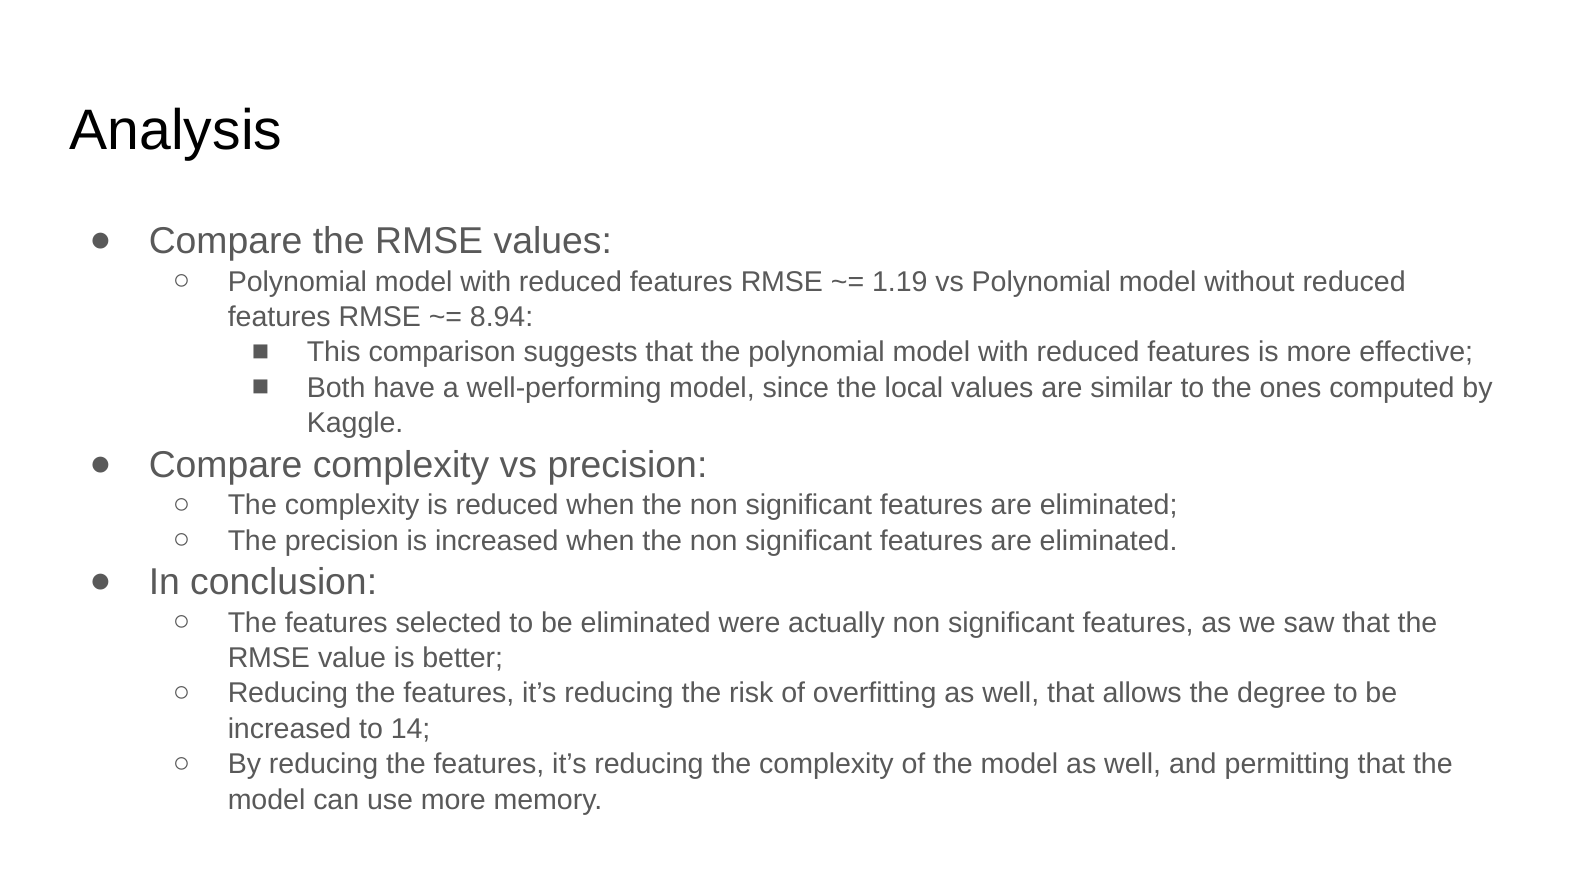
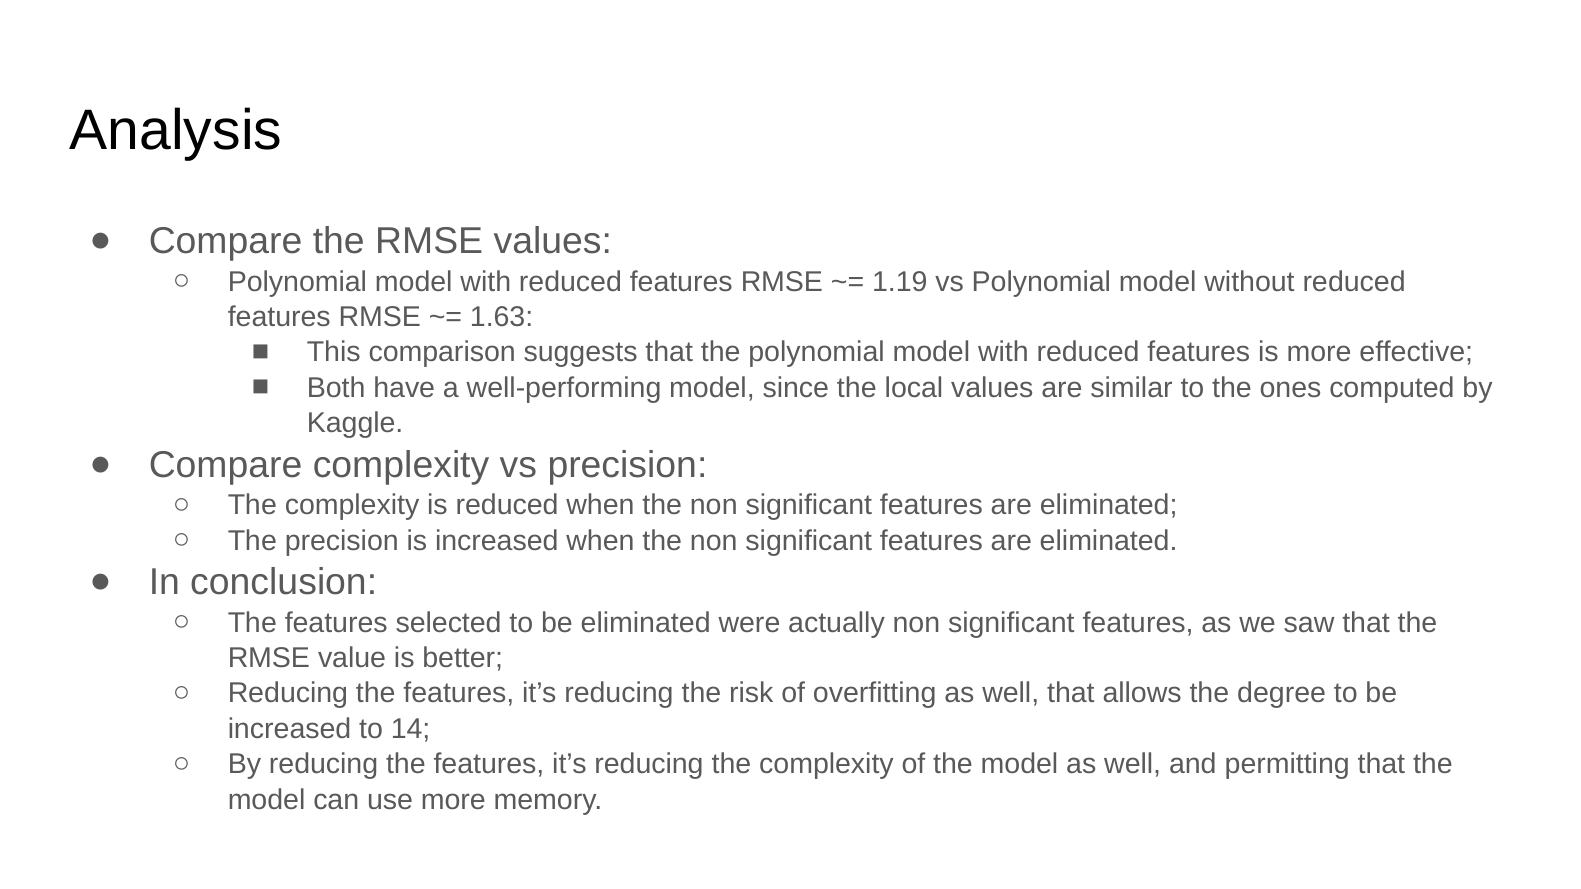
8.94: 8.94 -> 1.63 (502, 317)
